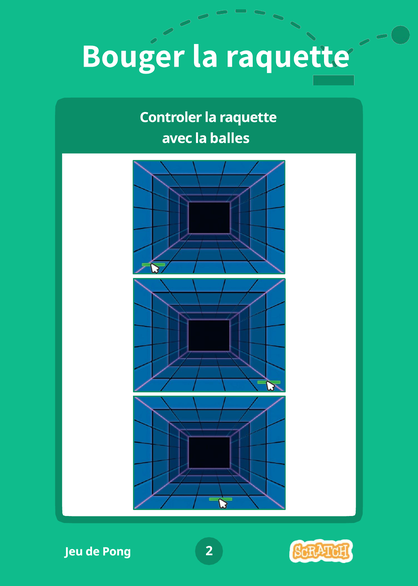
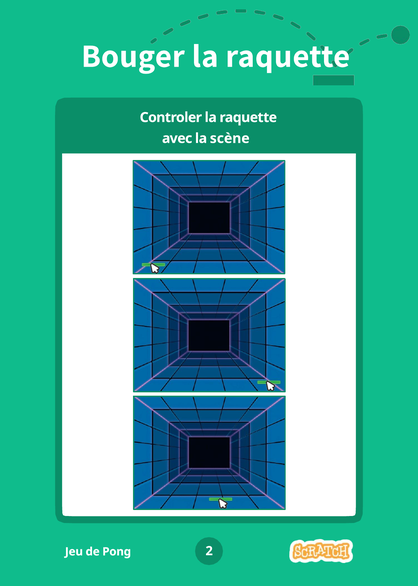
balles: balles -> scène (230, 138)
